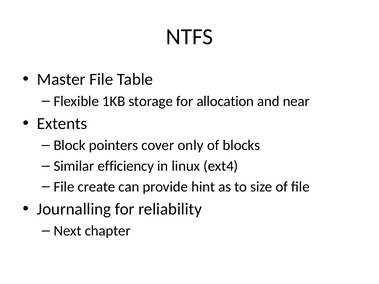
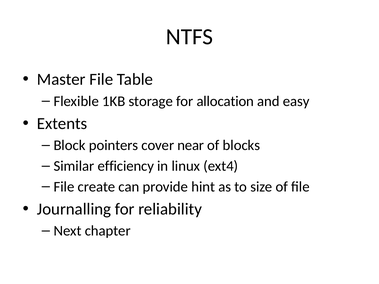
near: near -> easy (296, 101)
only: only -> near (191, 146)
